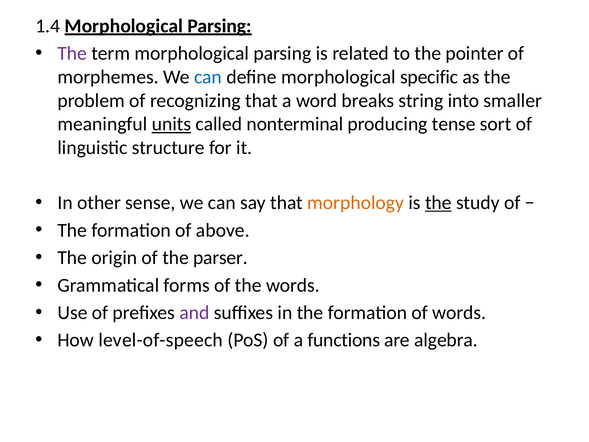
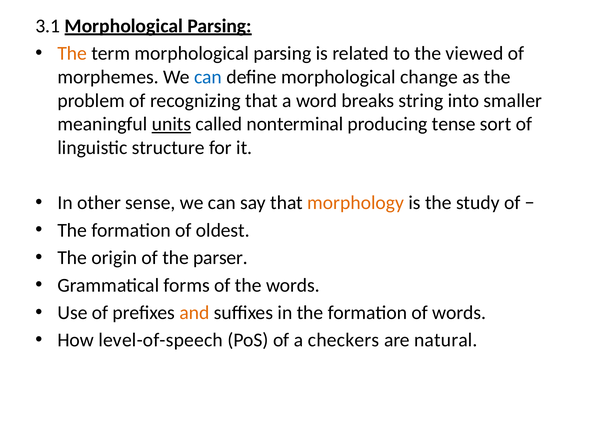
1.4: 1.4 -> 3.1 (48, 26)
The colour: purple -> orange (72, 53)
pointer: pointer -> viewed (474, 53)
specific: specific -> change (429, 77)
the underline: present -> none (438, 203)
above: above -> oldest (223, 230)
and colour: purple -> orange (194, 313)
functions: functions -> checkers (344, 340)
algebra: algebra -> natural (446, 340)
